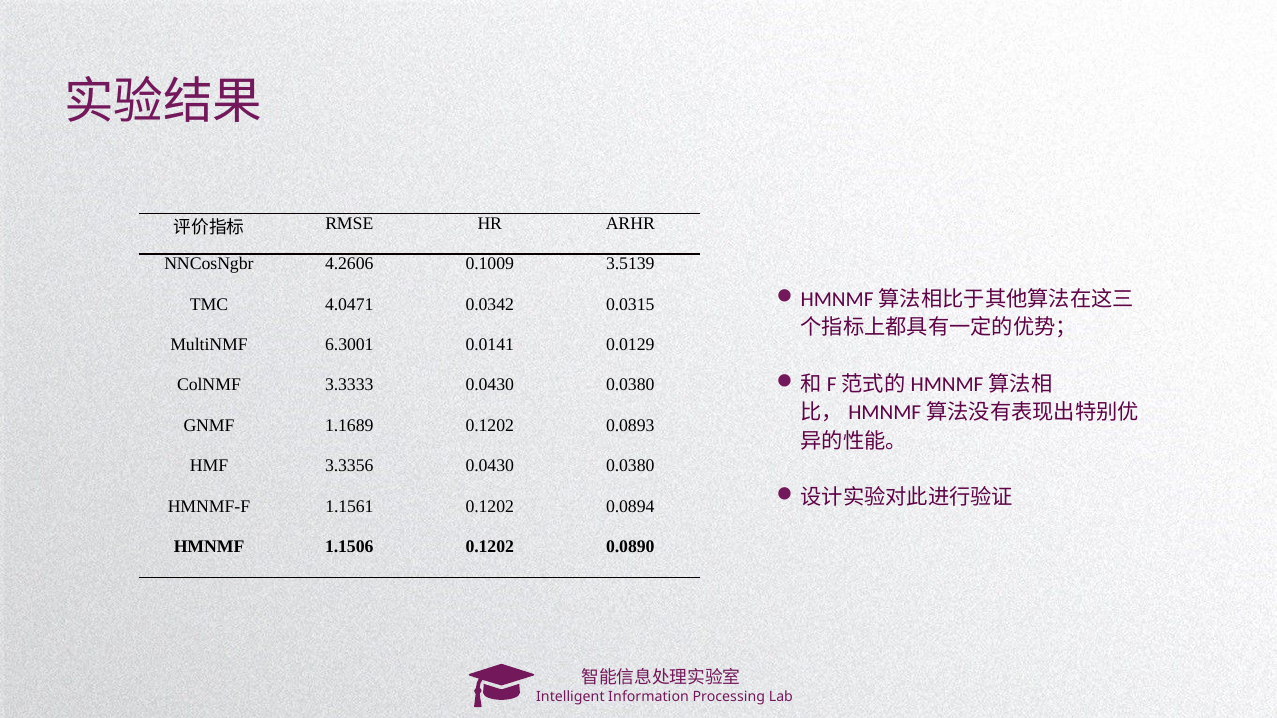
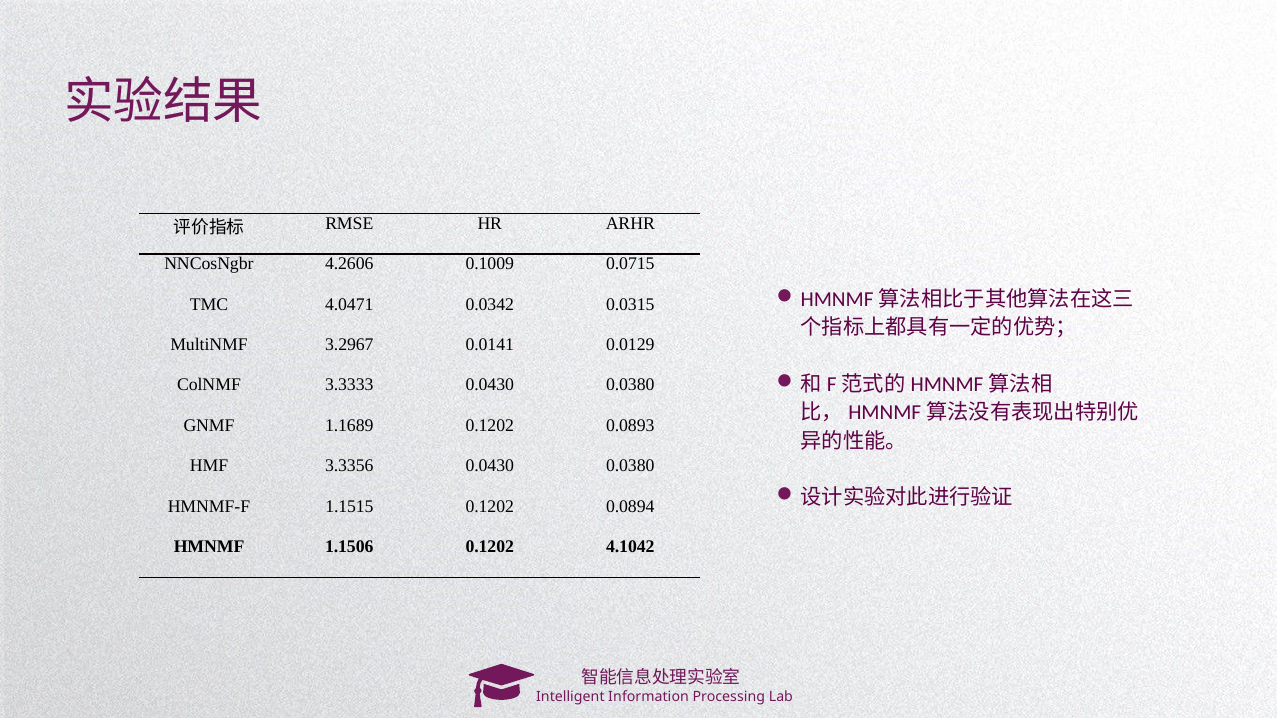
3.5139: 3.5139 -> 0.0715 (630, 264)
6.3001: 6.3001 -> 3.2967 (349, 345)
1.1561: 1.1561 -> 1.1515 (349, 506)
0.0890: 0.0890 -> 4.1042 (630, 547)
